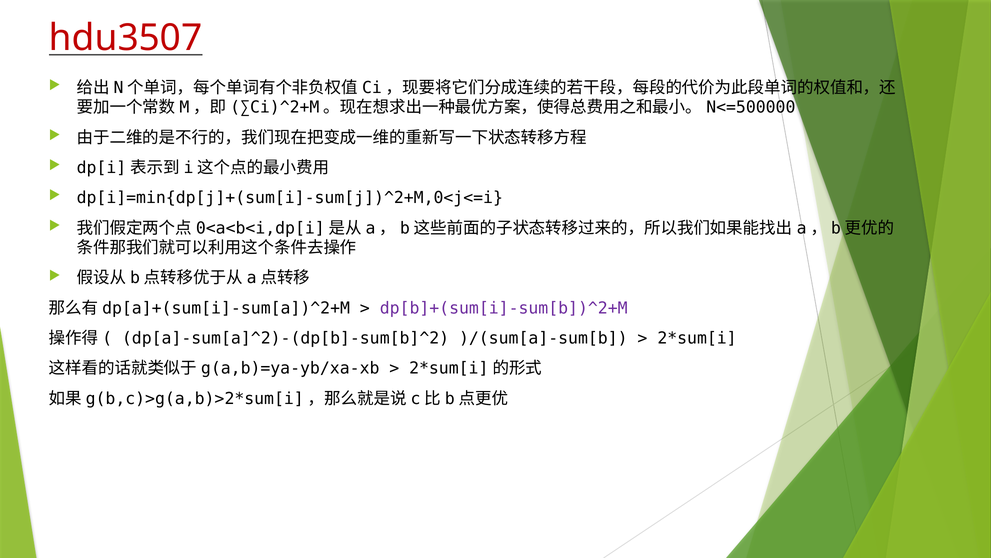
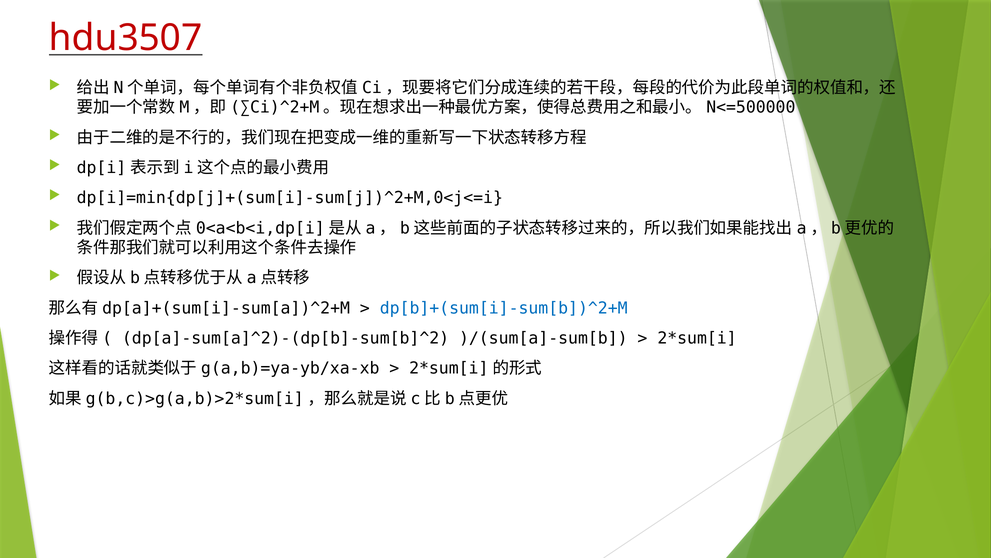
dp[b]+(sum[i]-sum[b])^2+M colour: purple -> blue (504, 308)
